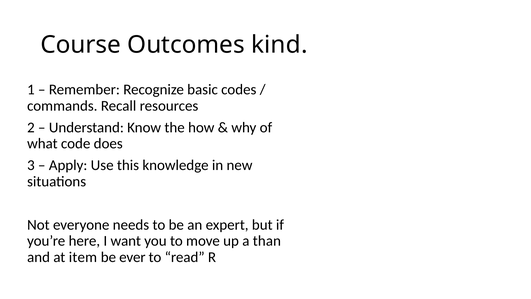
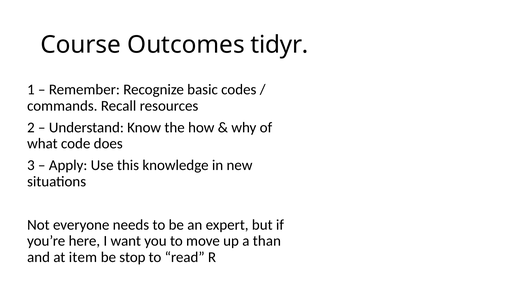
kind: kind -> tidyr (280, 45)
ever: ever -> stop (132, 257)
